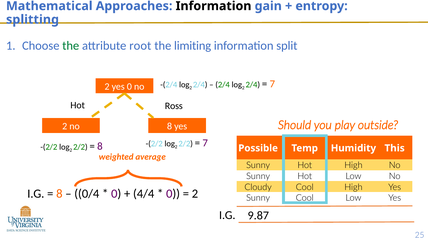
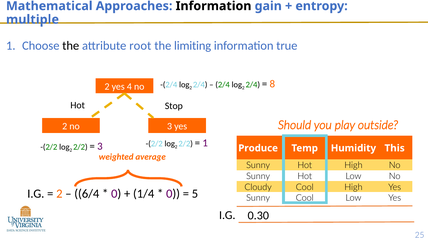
splitting: splitting -> multiple (33, 19)
the colour: green -> black (71, 46)
split: split -> true (287, 46)
7: 7 -> 8 (272, 84)
yes 0: 0 -> 4 (129, 86)
Ross: Ross -> Stop (174, 106)
no 8: 8 -> 3 (170, 126)
8: 8 -> 3 (100, 146)
7: 7 -> 1 (205, 143)
Possible: Possible -> Produce (258, 148)
8: 8 -> 2 (59, 194)
0/4: 0/4 -> 6/4 (87, 194)
4/4: 4/4 -> 1/4 (144, 194)
2: 2 -> 5 (195, 194)
9.87: 9.87 -> 0.30 (258, 215)
